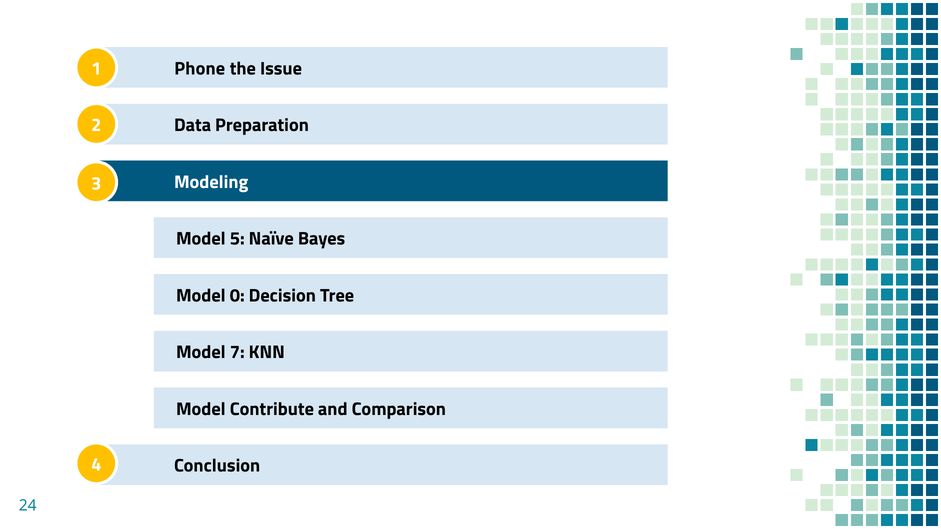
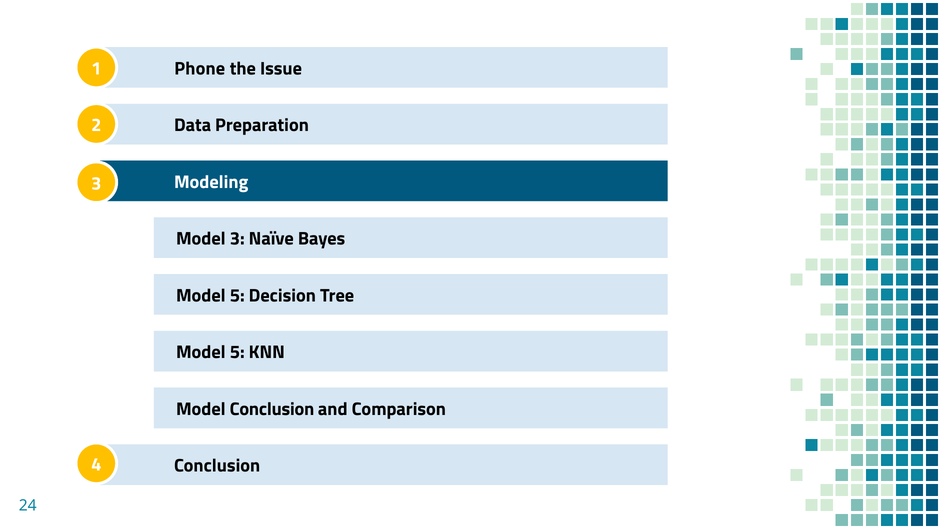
Model 5: 5 -> 3 (237, 239)
0: 0 -> 5 (237, 296)
7: 7 -> 5 (237, 353)
Model Contribute: Contribute -> Conclusion (272, 409)
